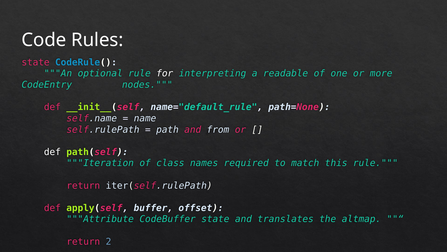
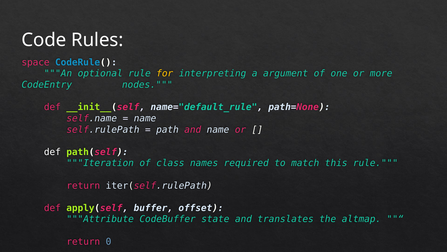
state: state -> space (36, 62)
for colour: white -> yellow (165, 73)
readable: readable -> argument (286, 73)
and from: from -> name (218, 129)
2: 2 -> 0 (109, 241)
